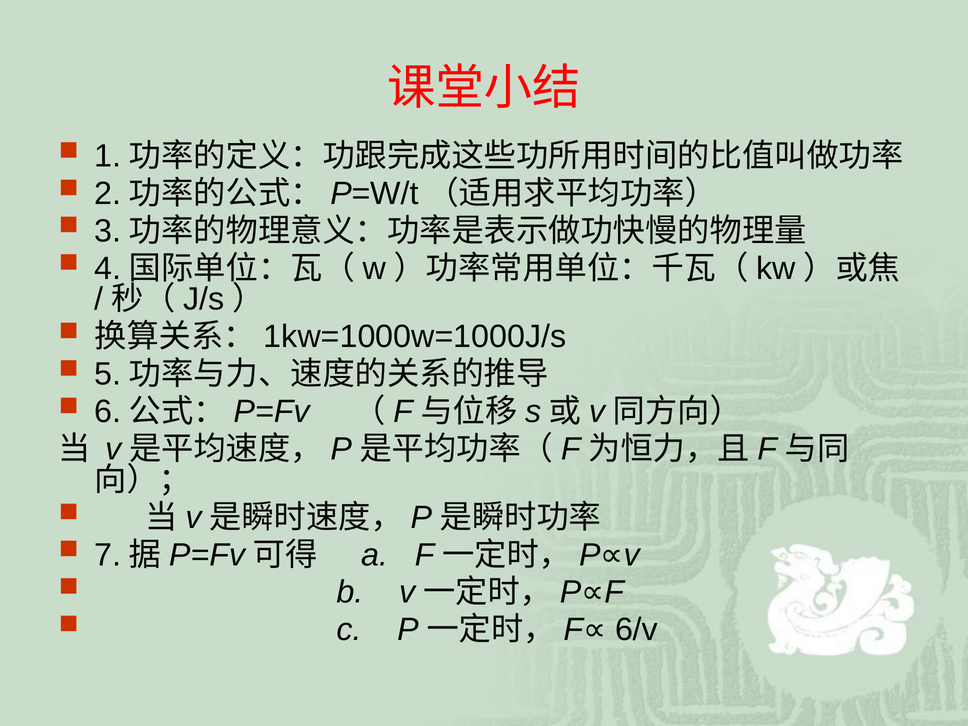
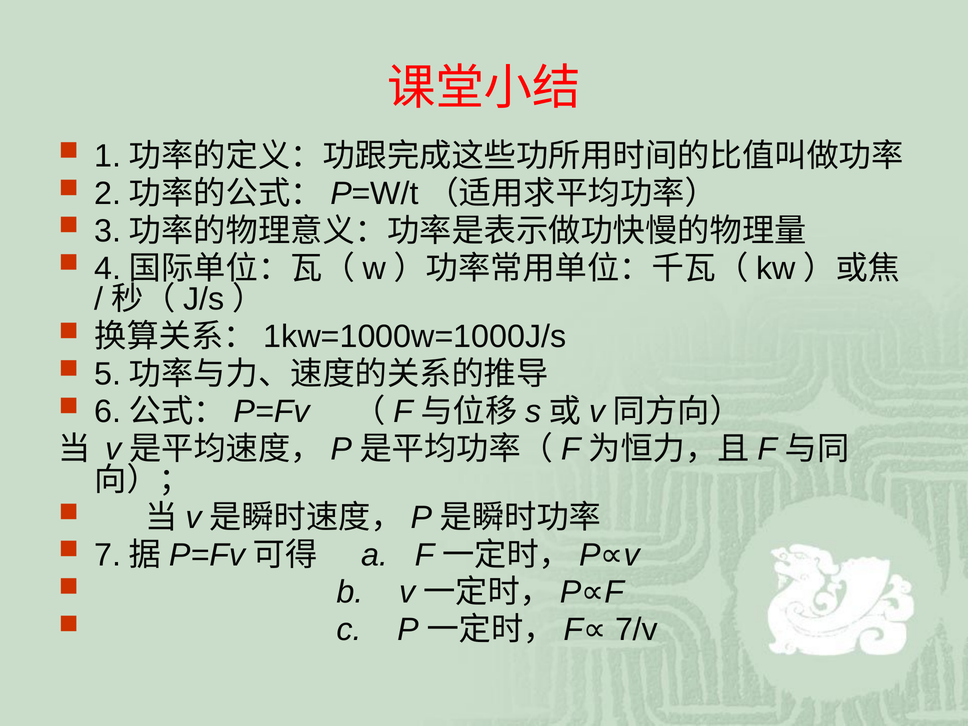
6/v: 6/v -> 7/v (637, 630)
